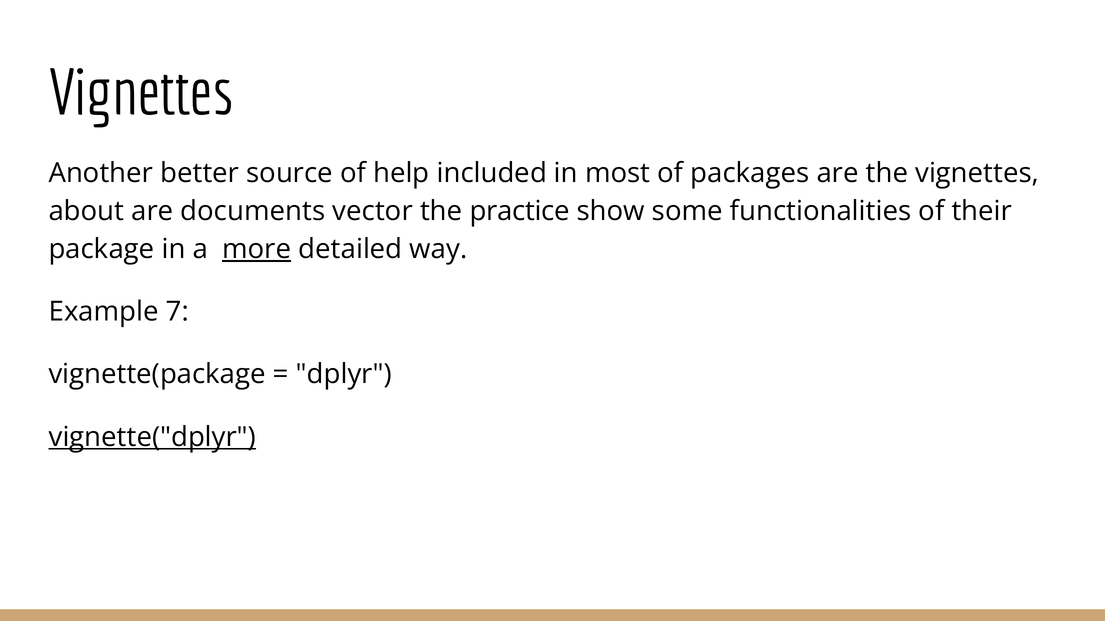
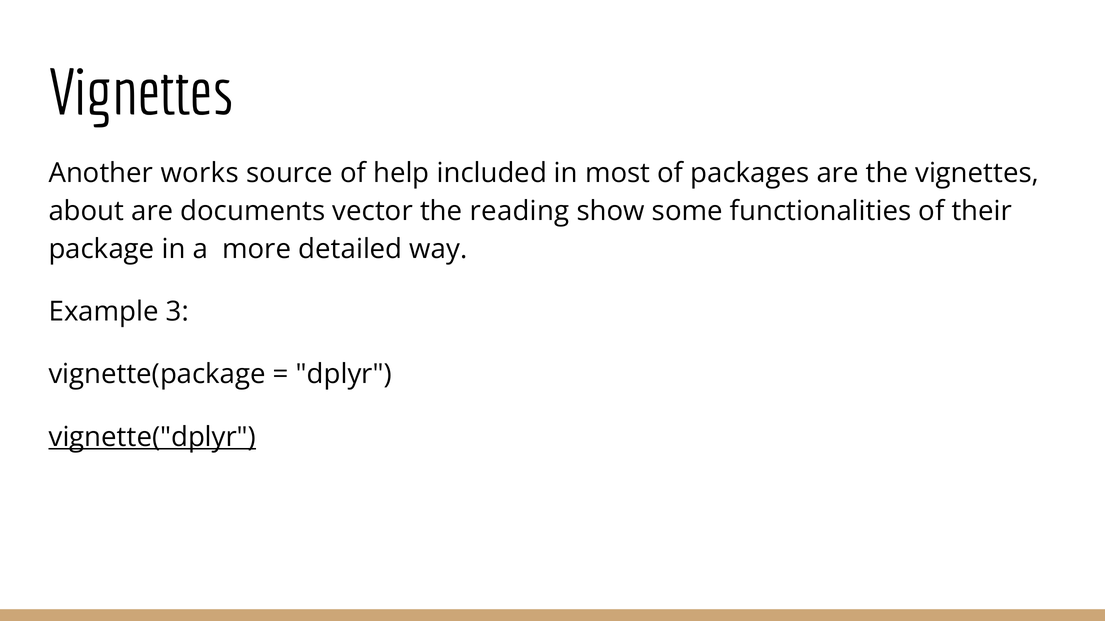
better: better -> works (200, 173)
practice: practice -> reading (519, 211)
more underline: present -> none (257, 249)
7: 7 -> 3 (177, 312)
